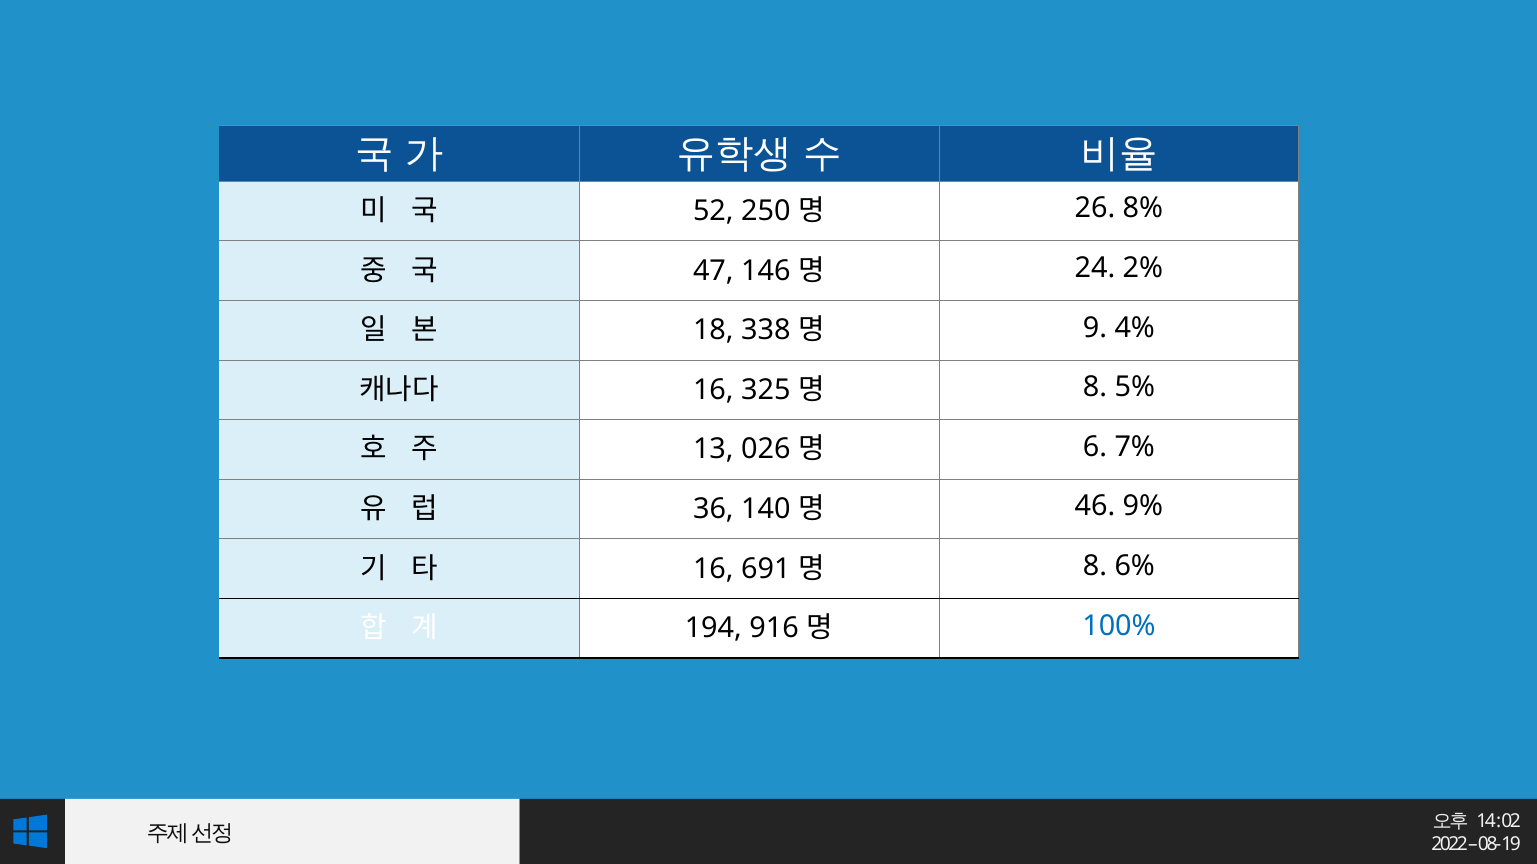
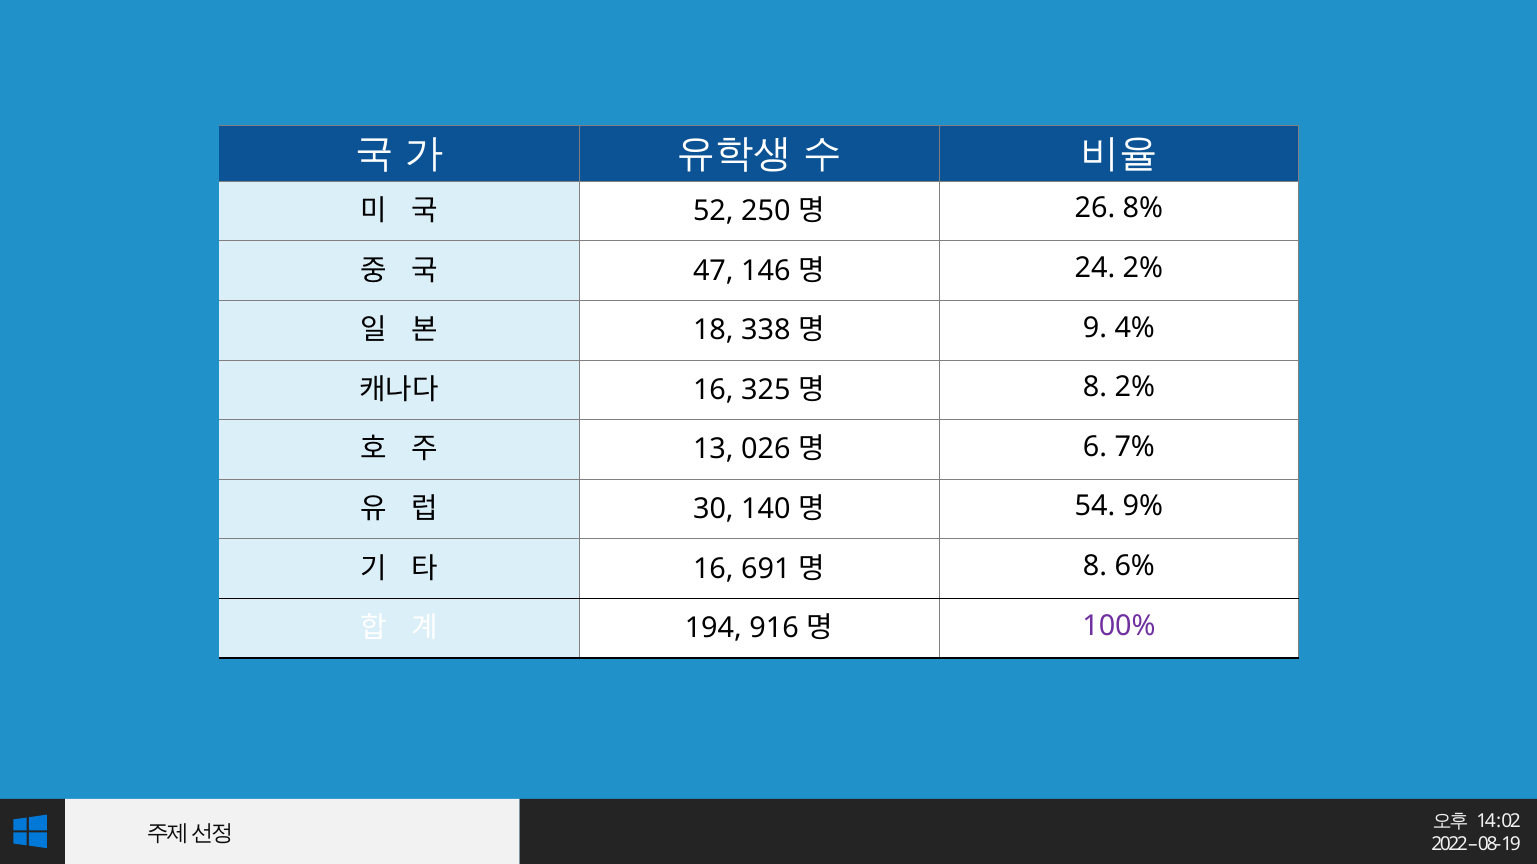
8 5%: 5% -> 2% (1135, 387)
36: 36 -> 30 (713, 509)
46: 46 -> 54 (1095, 507)
100% colour: blue -> purple (1119, 626)
